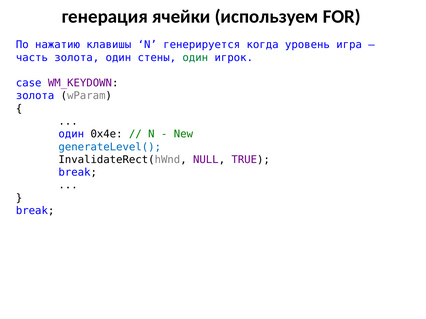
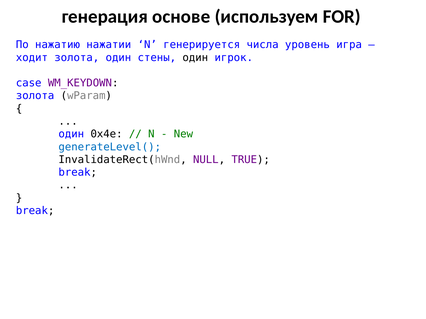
ячейки: ячейки -> основе (181, 16)
клавишы: клавишы -> нажатии (109, 45)
когда: когда -> числа (263, 45)
часть: часть -> ходит (32, 58)
один colour: green -> black (195, 58)
